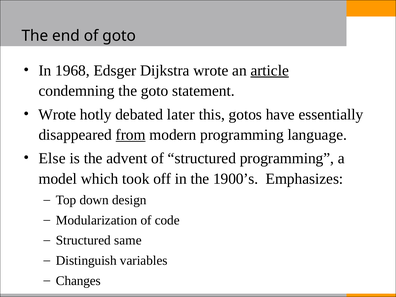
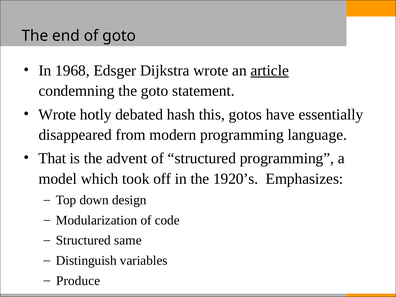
later: later -> hash (181, 114)
from underline: present -> none (131, 135)
Else: Else -> That (52, 158)
1900’s: 1900’s -> 1920’s (236, 179)
Changes: Changes -> Produce (78, 281)
